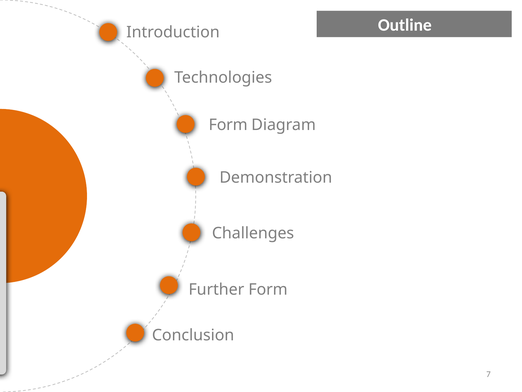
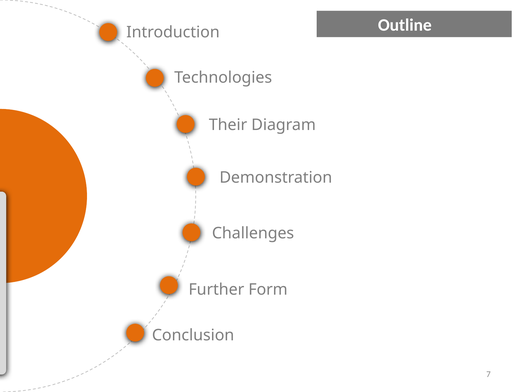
Form: Form -> Their (228, 125)
